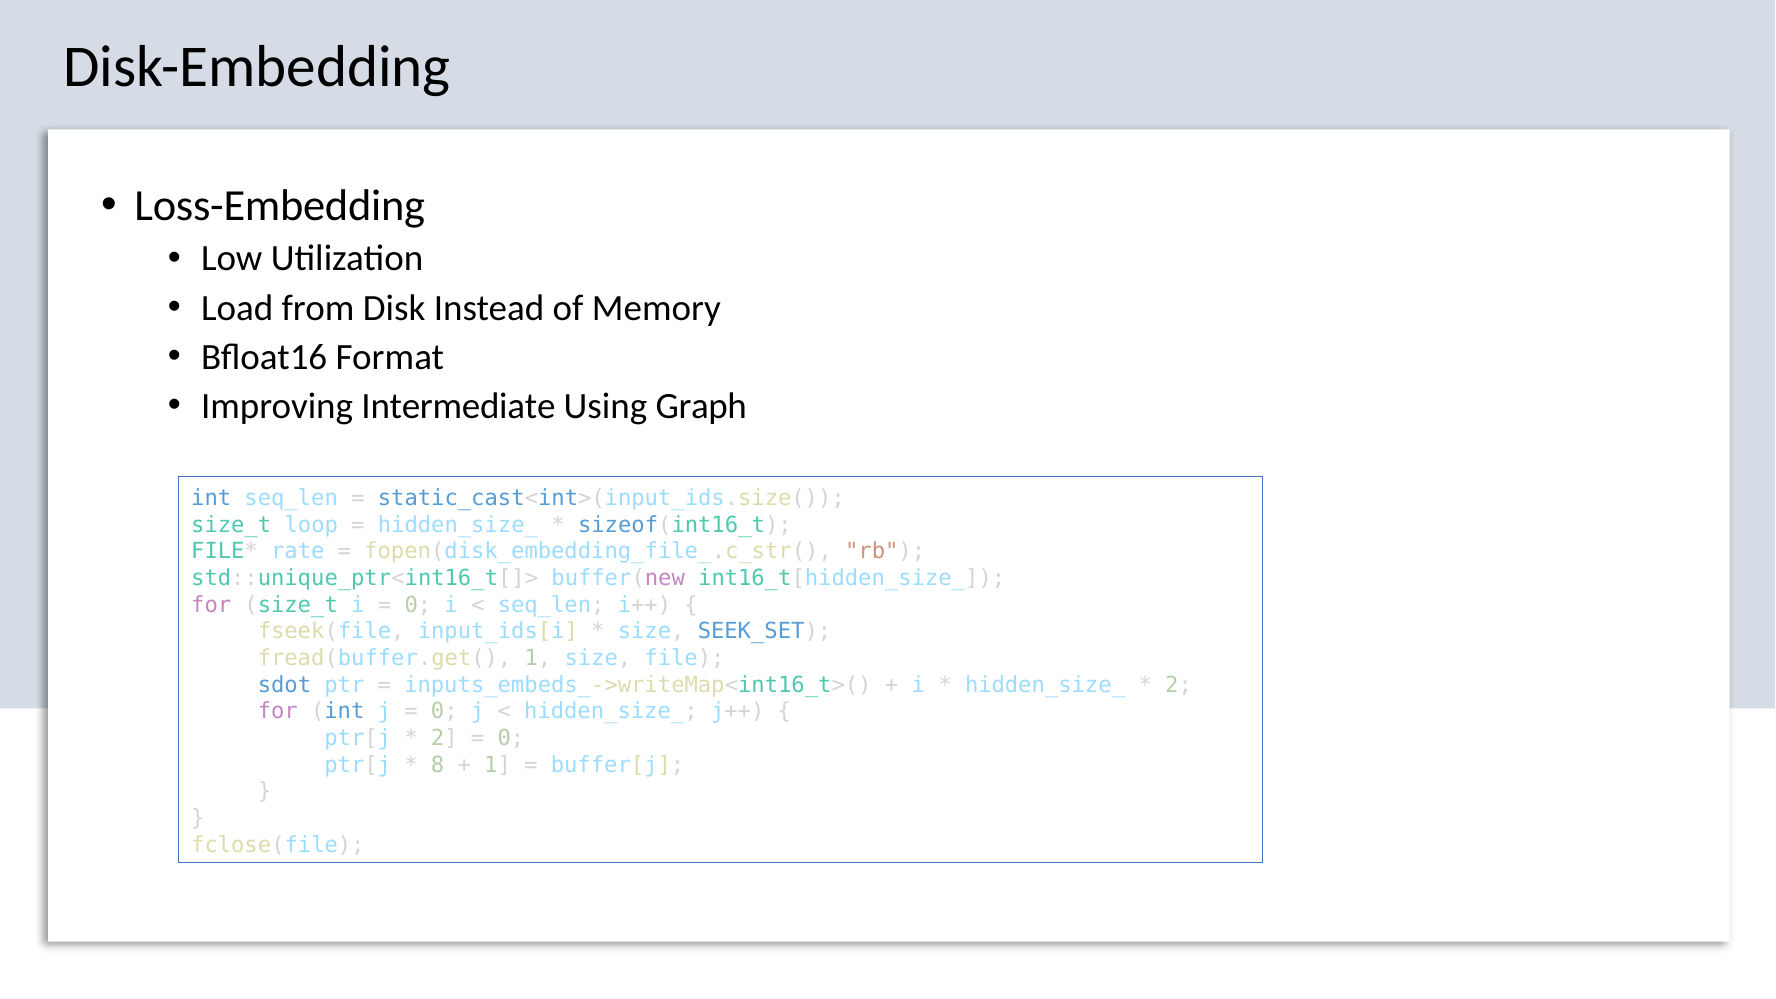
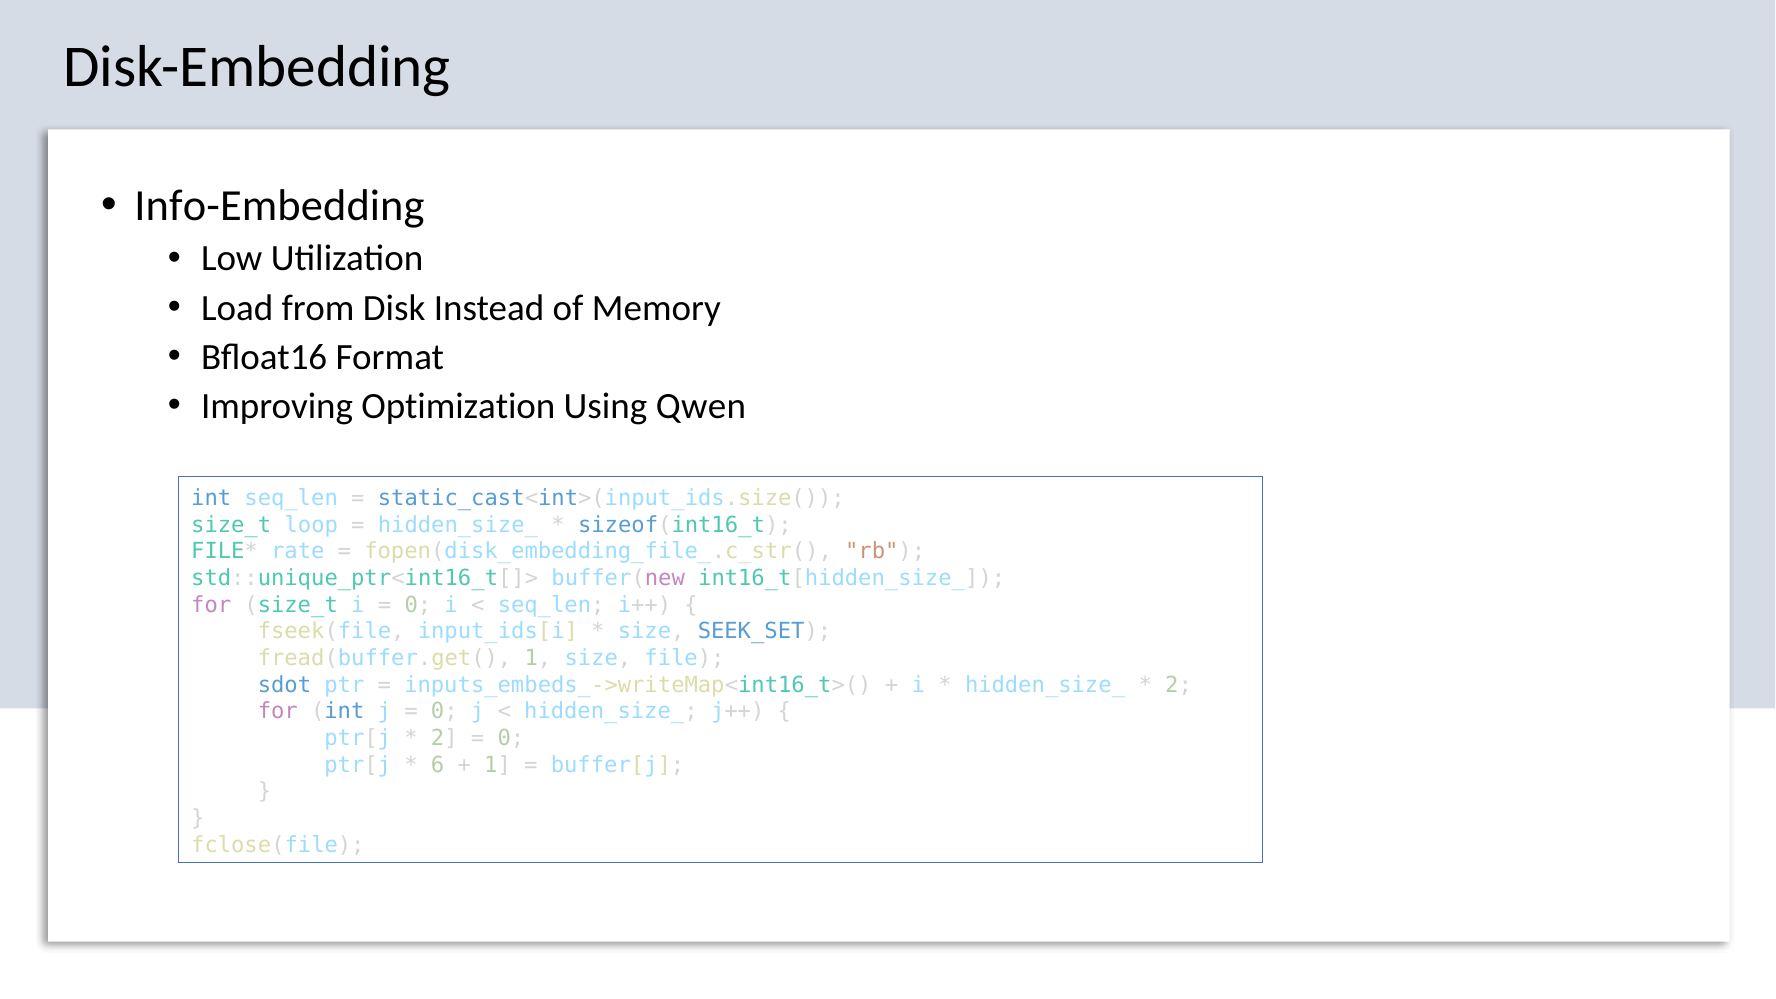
Loss-Embedding: Loss-Embedding -> Info-Embedding (280, 205)
Intermediate: Intermediate -> Optimization (458, 406)
Graph: Graph -> Qwen (701, 406)
8: 8 -> 6 (438, 765)
